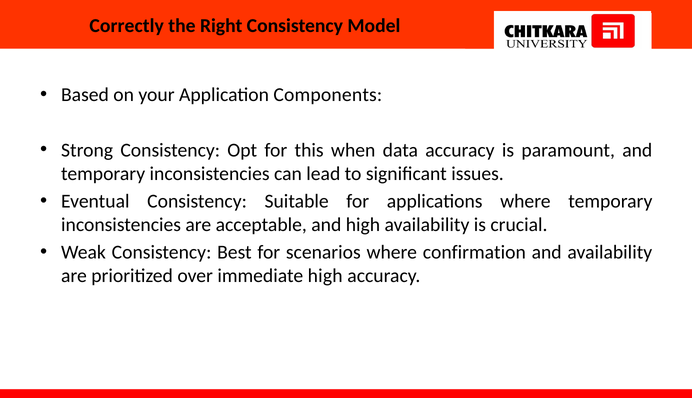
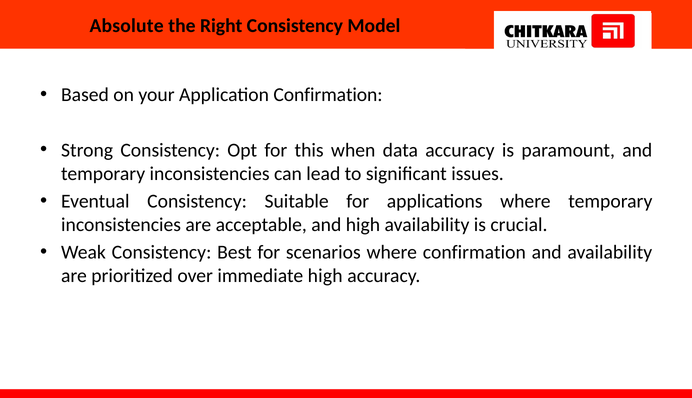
Correctly: Correctly -> Absolute (127, 26)
Application Components: Components -> Confirmation (328, 95)
